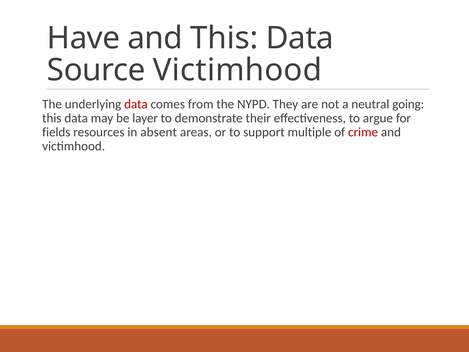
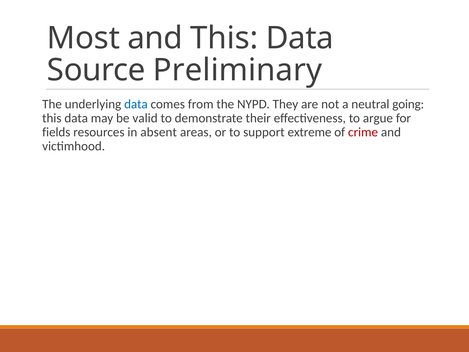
Have: Have -> Most (83, 38)
Source Victimhood: Victimhood -> Preliminary (238, 70)
data colour: red -> blue (136, 104)
layer: layer -> valid (145, 118)
multiple: multiple -> extreme (310, 132)
